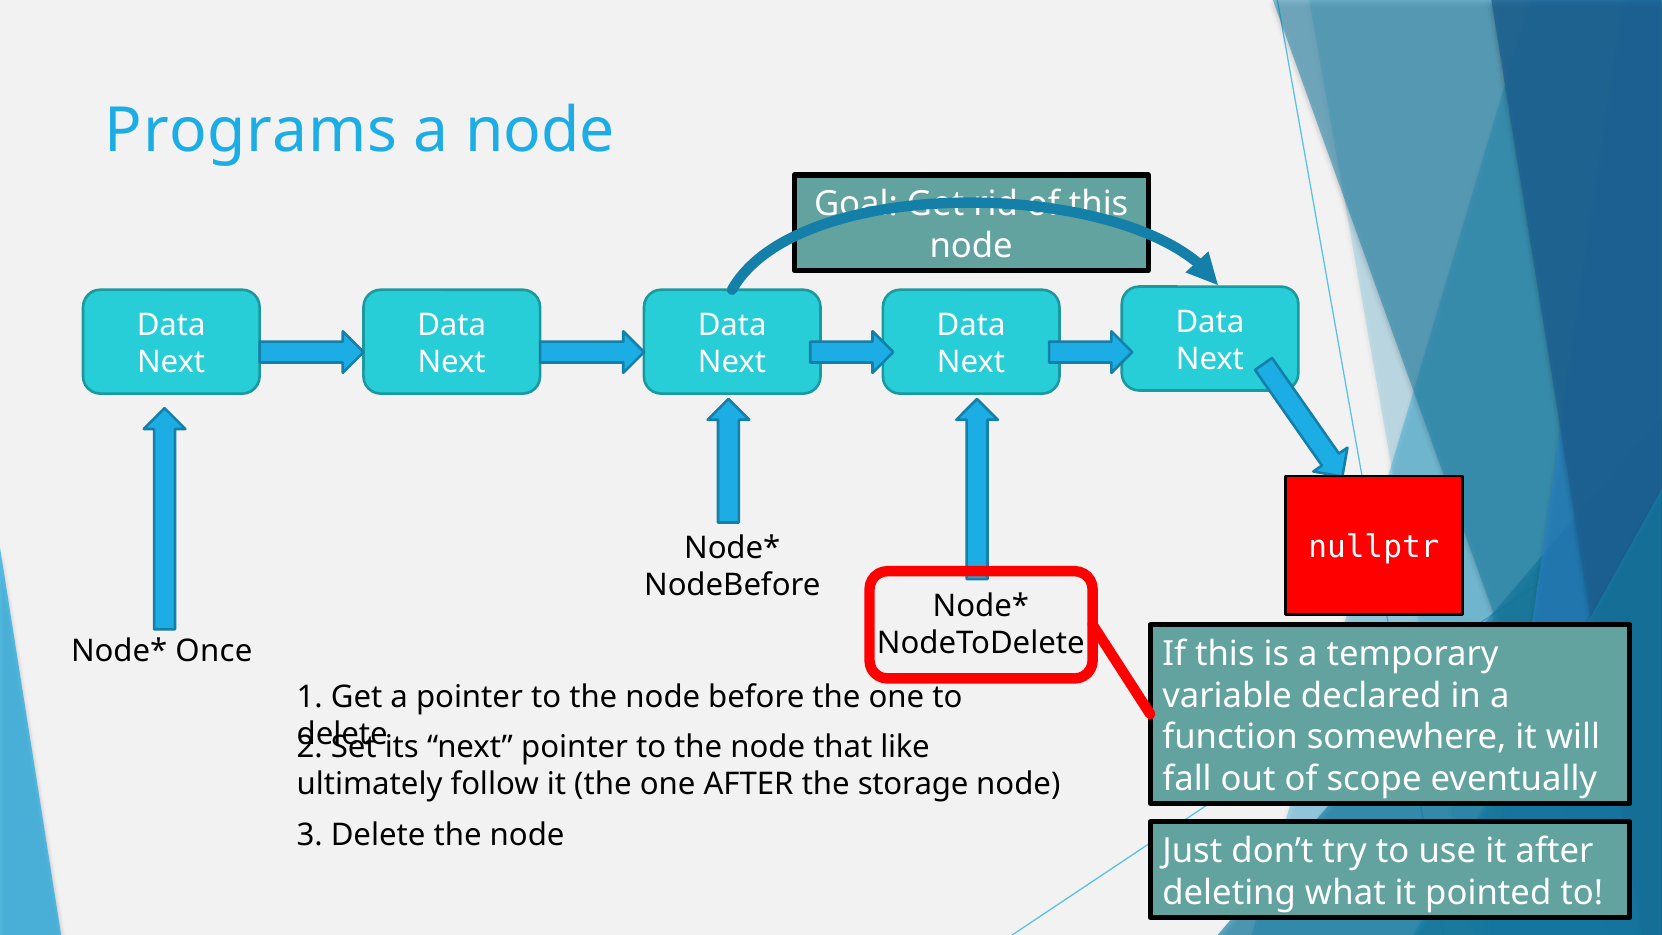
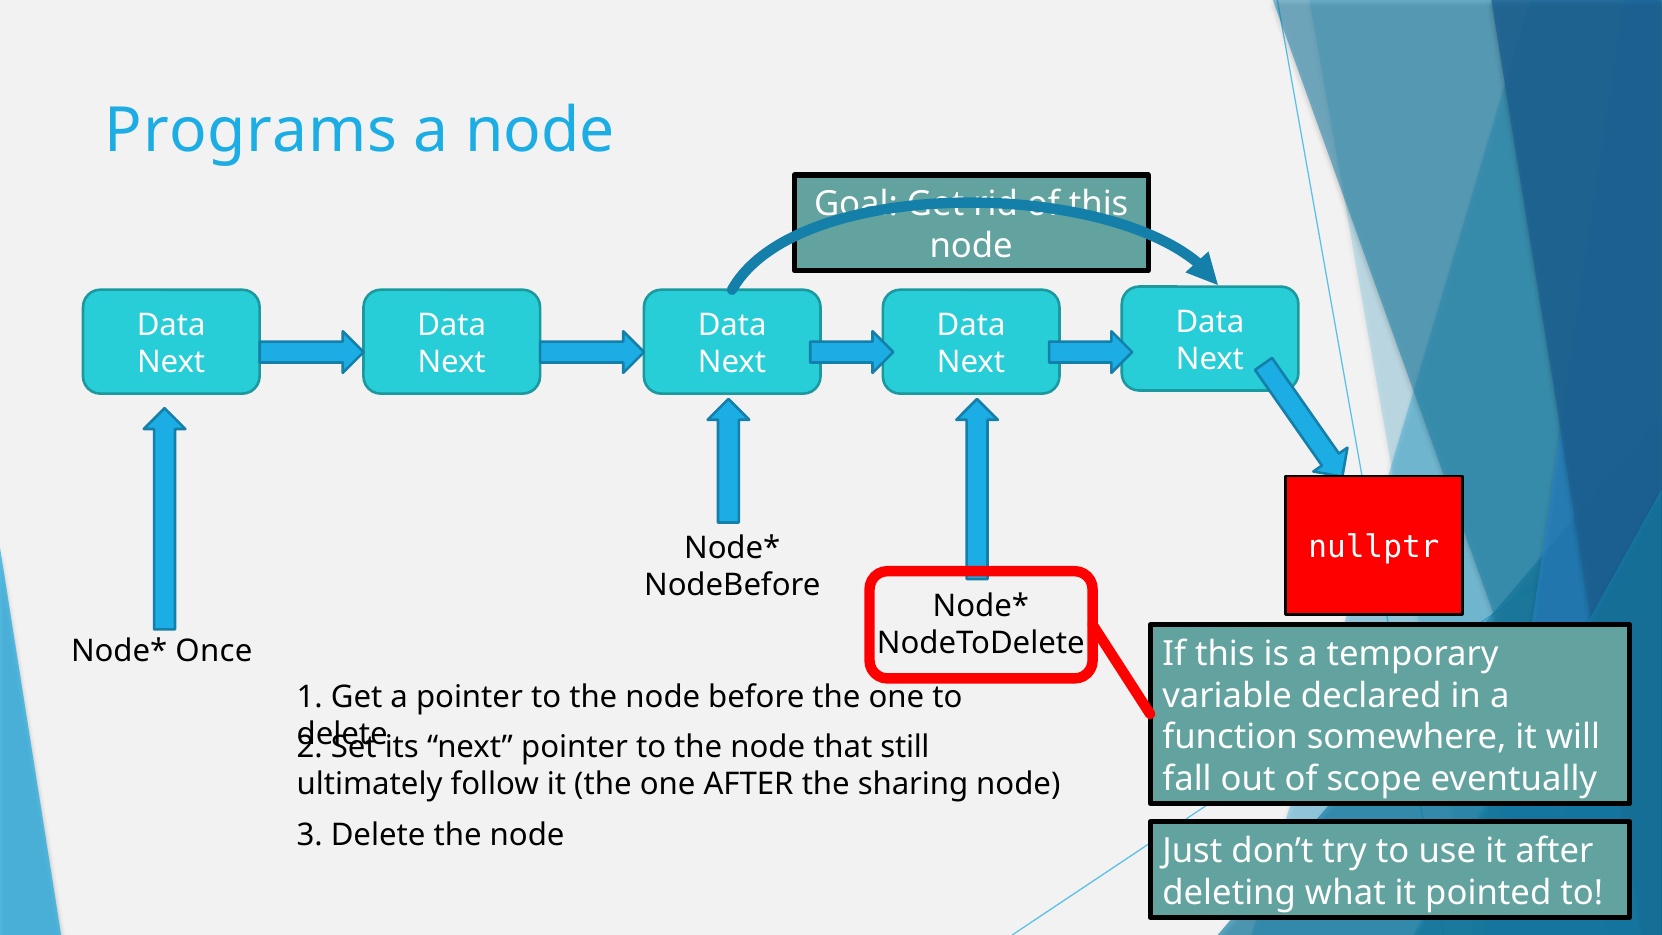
like: like -> still (905, 747)
storage: storage -> sharing (913, 784)
